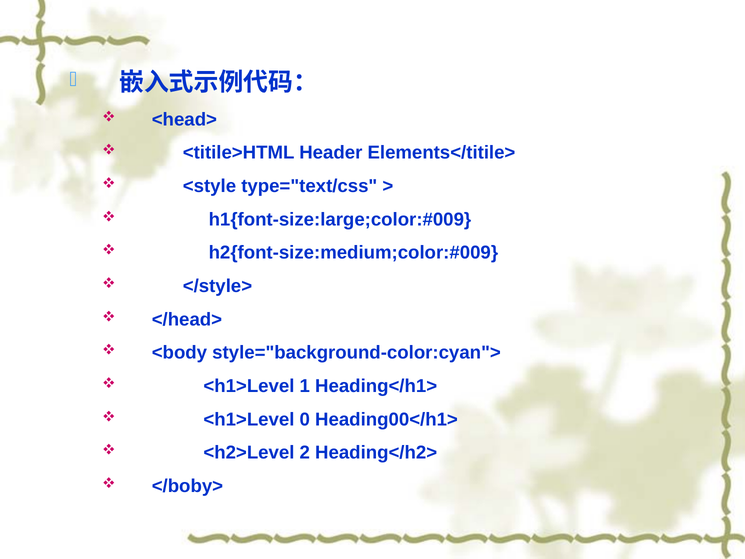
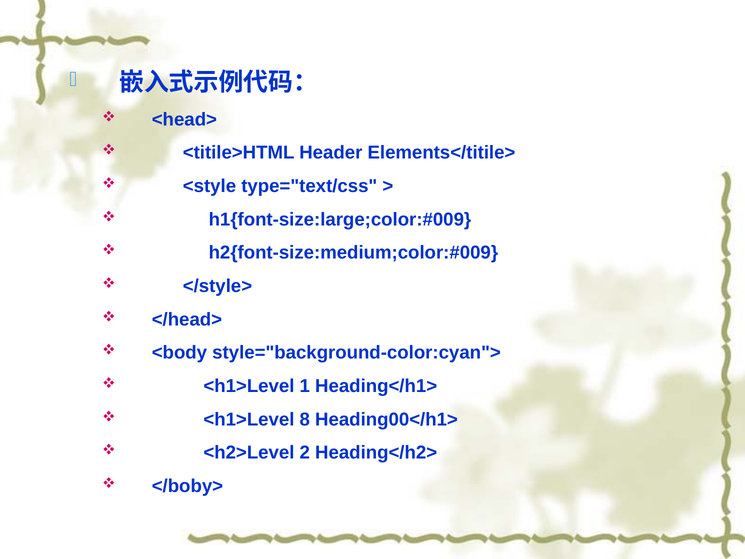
0: 0 -> 8 (305, 419)
